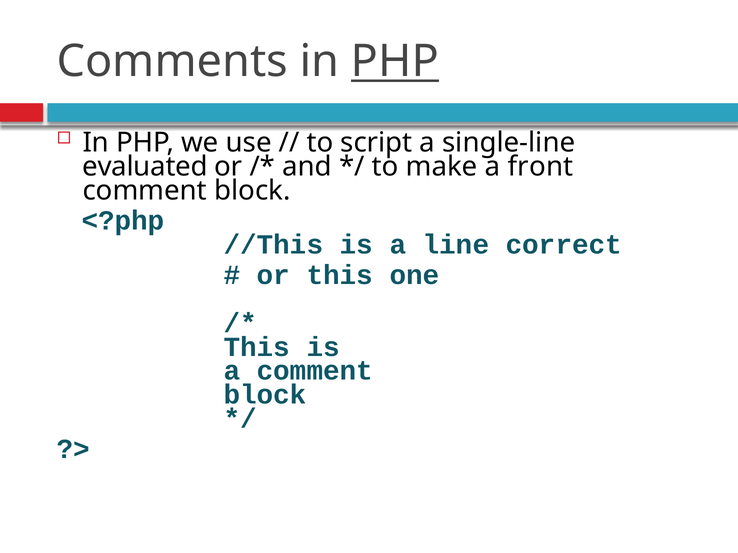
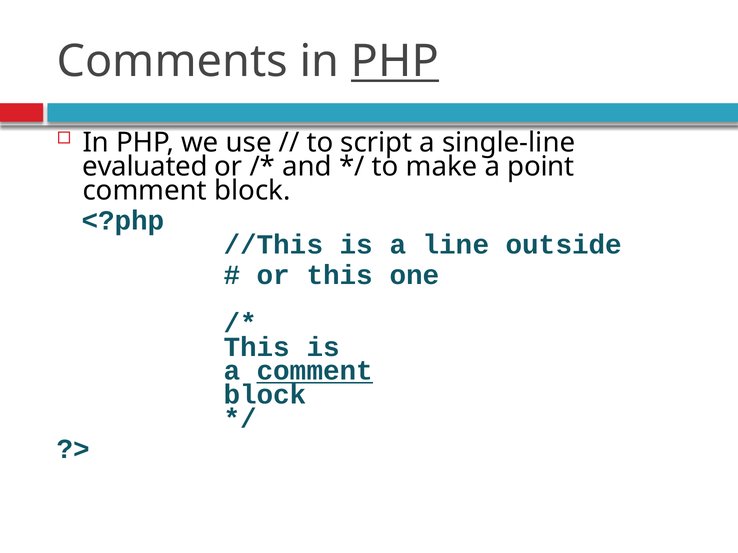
front: front -> point (541, 167)
correct: correct -> outside (564, 245)
comment underline: none -> present (315, 371)
